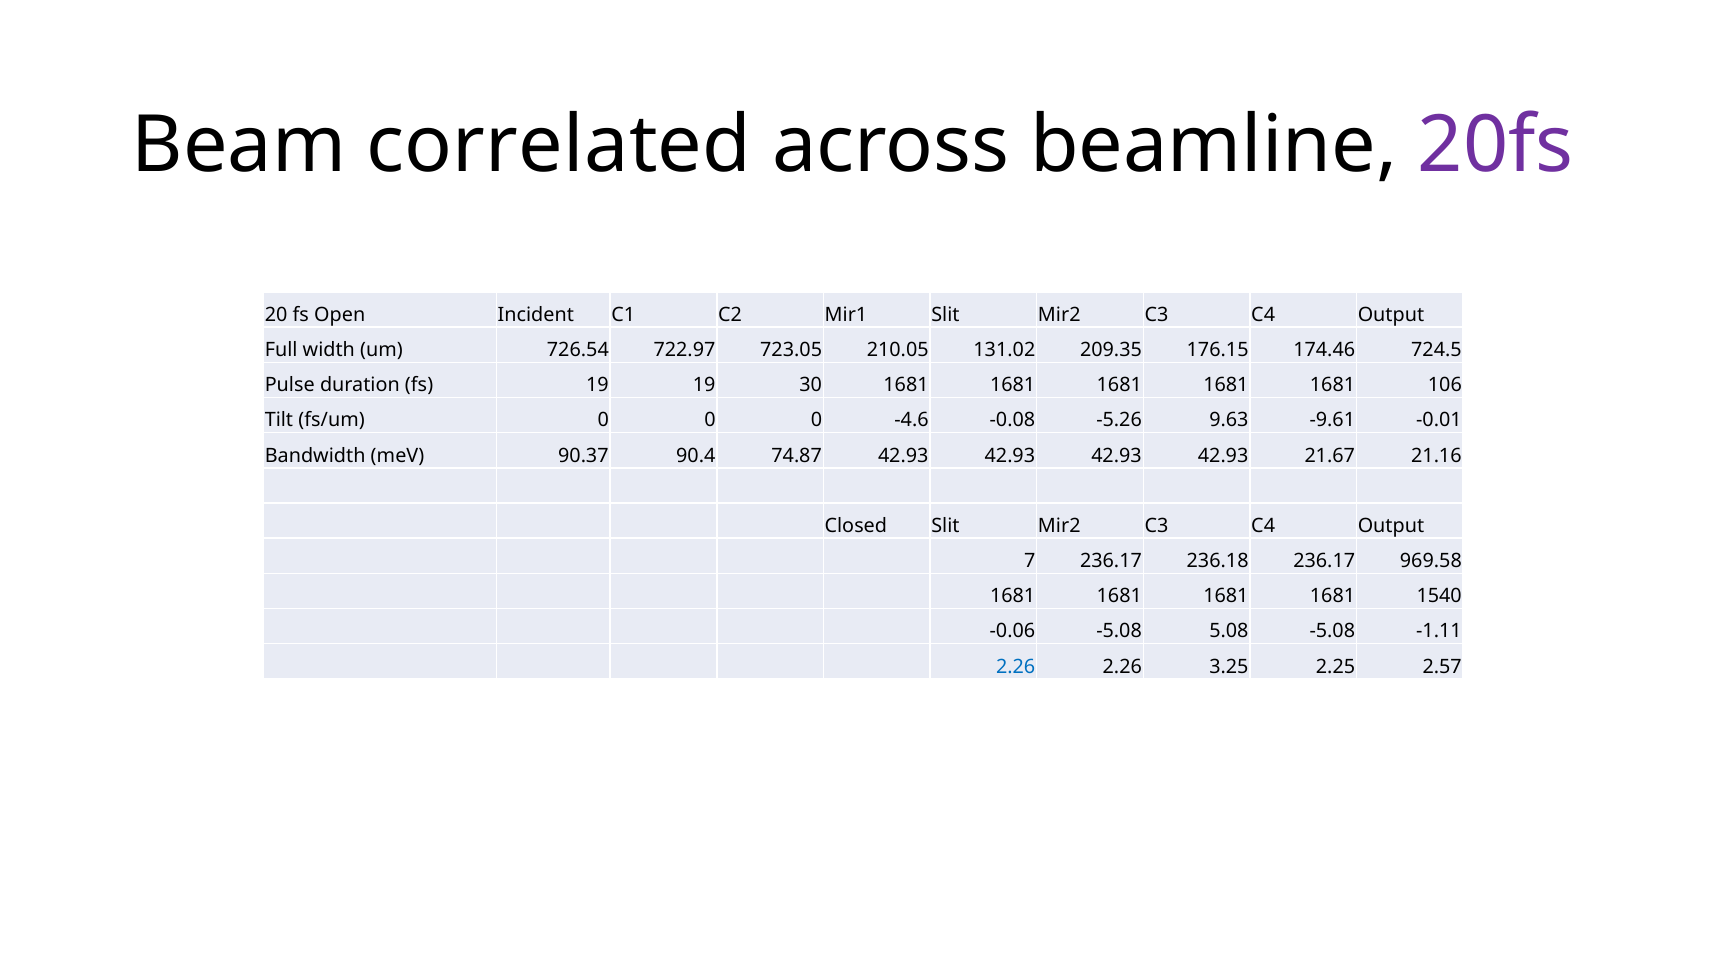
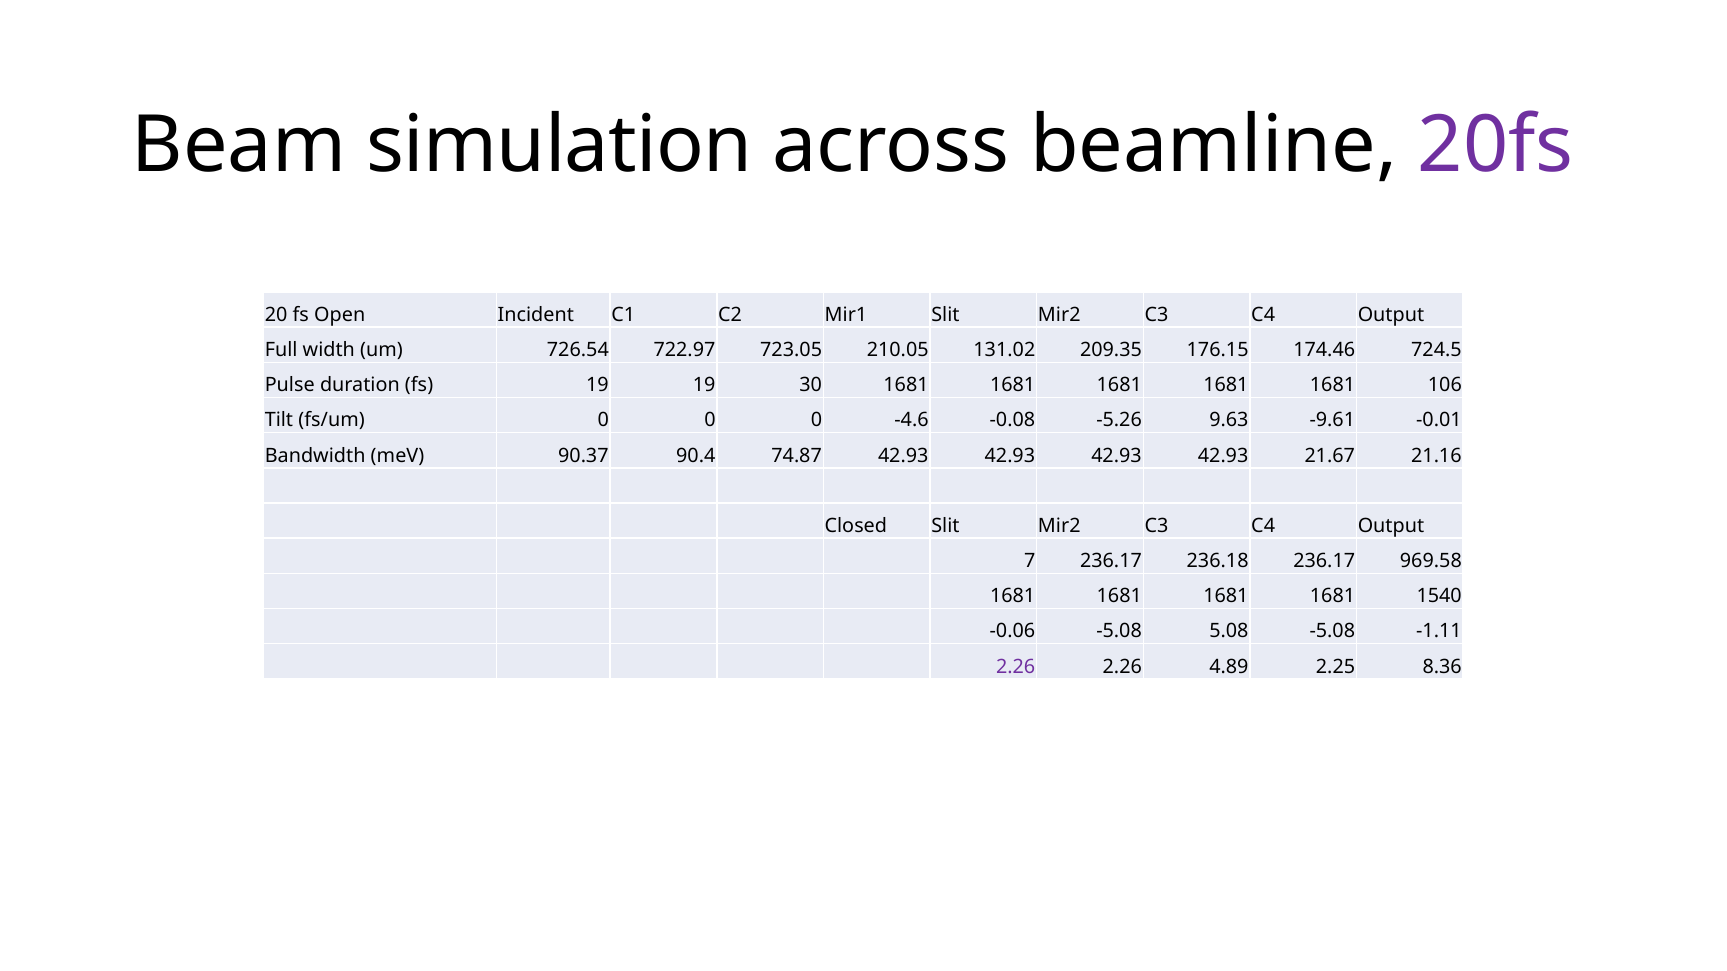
correlated: correlated -> simulation (560, 145)
2.26 colour: blue -> purple (1016, 667)
3.25: 3.25 -> 4.89 (1229, 667)
2.57: 2.57 -> 8.36 (1442, 667)
